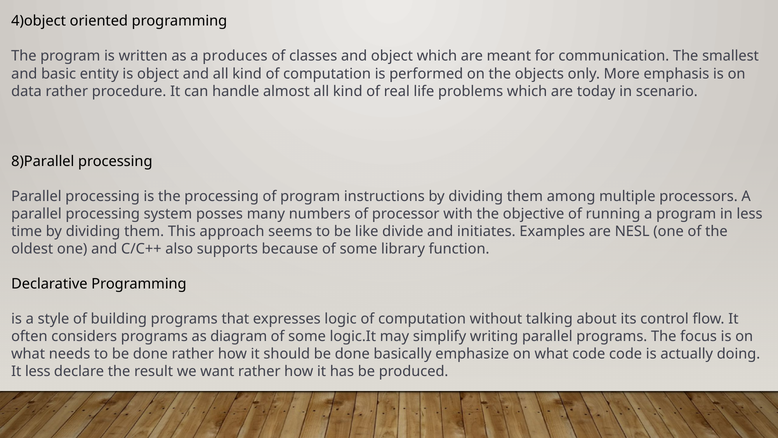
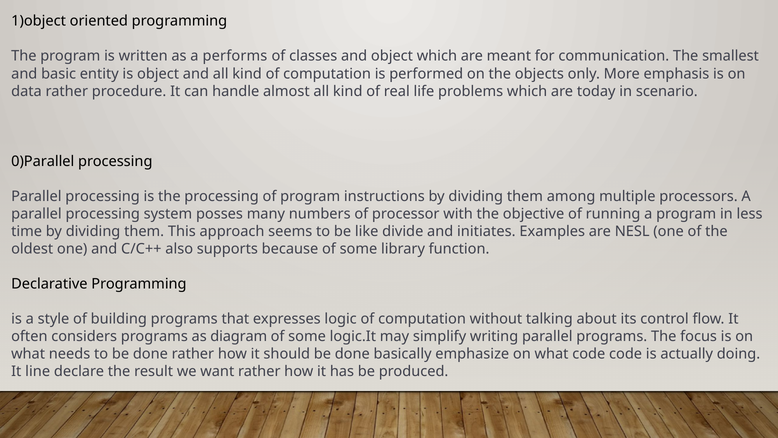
4)object: 4)object -> 1)object (39, 21)
produces: produces -> performs (235, 56)
8)Parallel: 8)Parallel -> 0)Parallel (43, 161)
It less: less -> line (38, 371)
